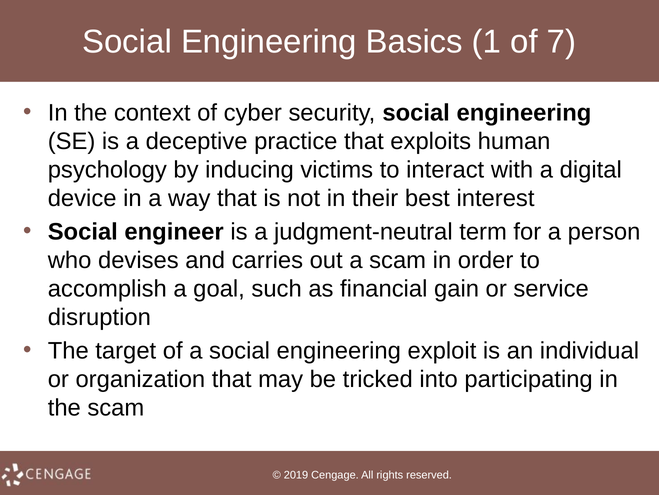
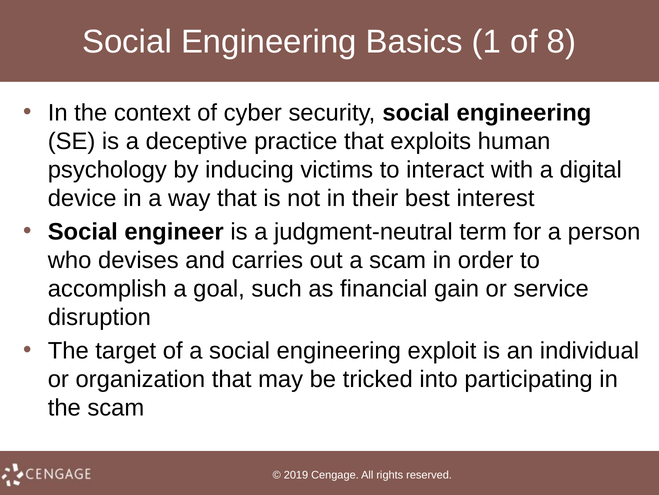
7: 7 -> 8 (562, 42)
